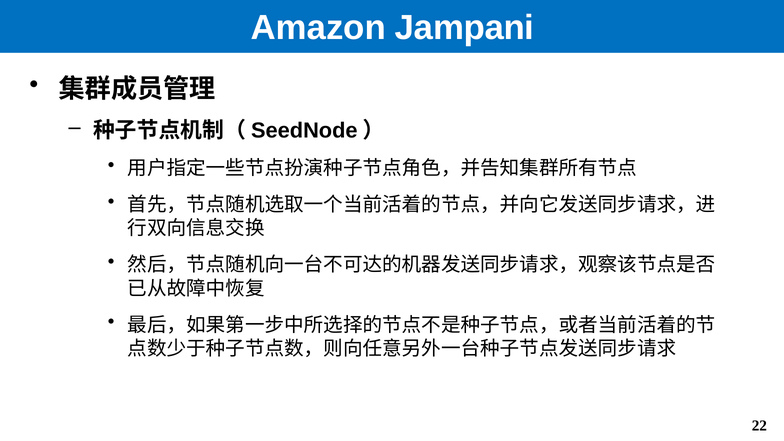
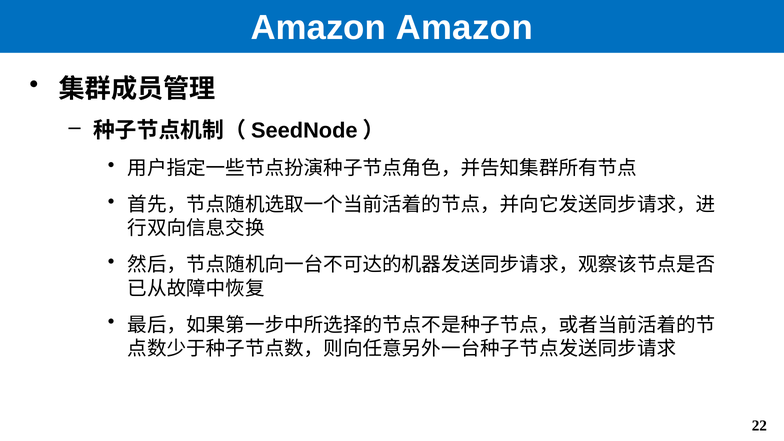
Amazon Jampani: Jampani -> Amazon (464, 28)
